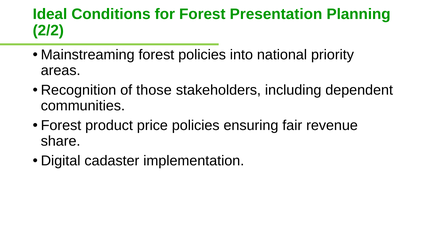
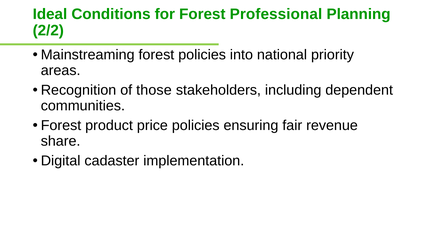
Presentation: Presentation -> Professional (276, 14)
